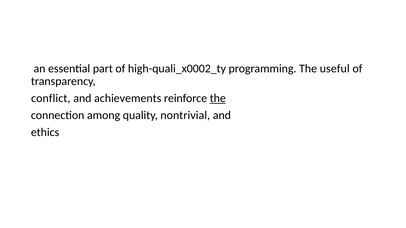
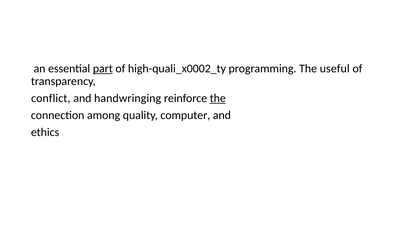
part underline: none -> present (103, 69)
achievements: achievements -> handwringing (128, 98)
nontrivial: nontrivial -> computer (185, 115)
